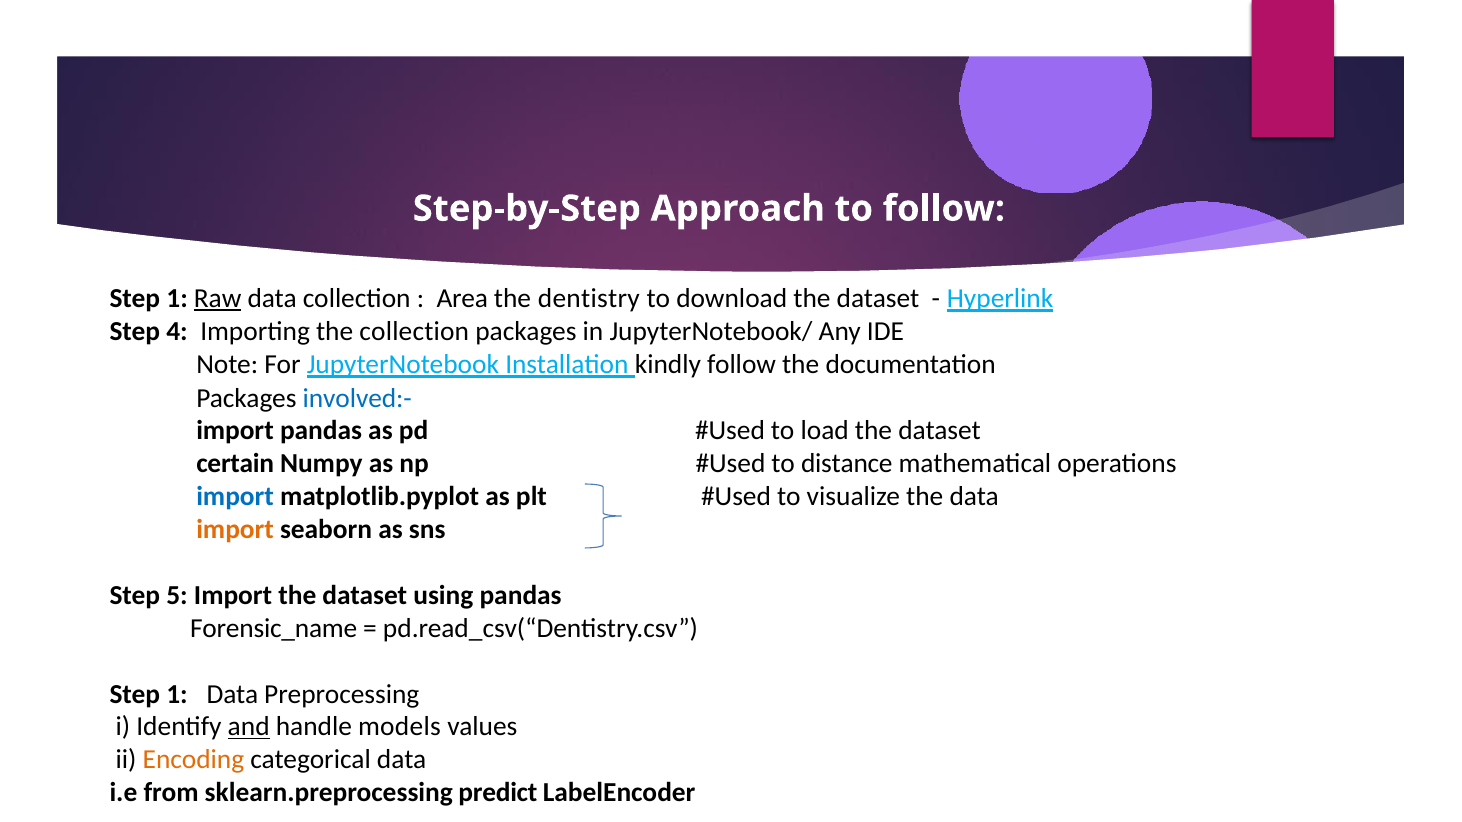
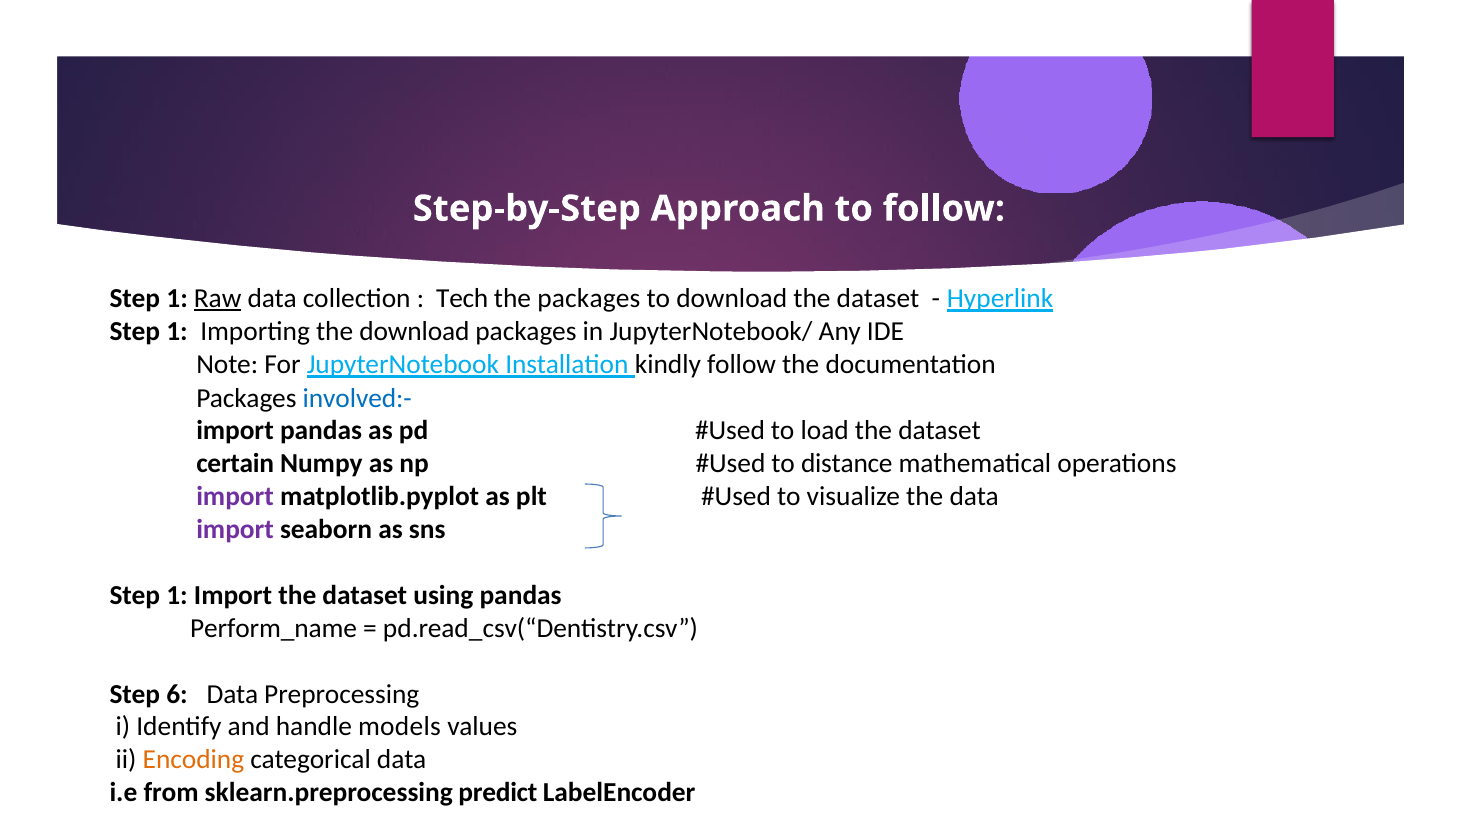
Area: Area -> Tech (462, 298)
the dentistry: dentistry -> packages (589, 298)
4: 4 -> 1 (177, 332)
the collection: collection -> download (414, 332)
import colour: blue -> purple (235, 497)
import colour: orange -> purple (235, 530)
5: 5 -> 1 (177, 596)
Forensic_name: Forensic_name -> Perform_name (274, 629)
1: 1 -> 6 (177, 694)
and underline: present -> none (249, 727)
